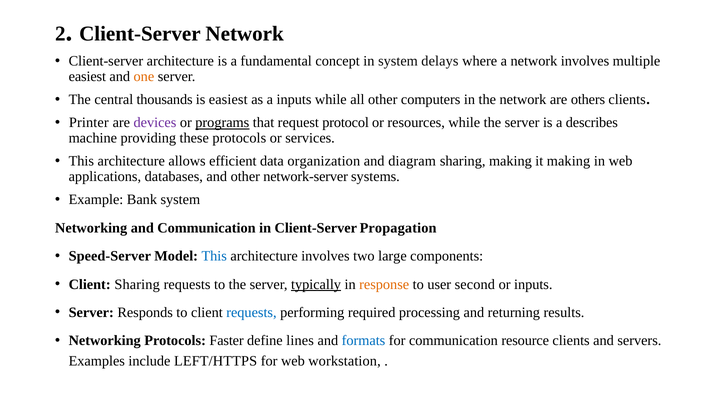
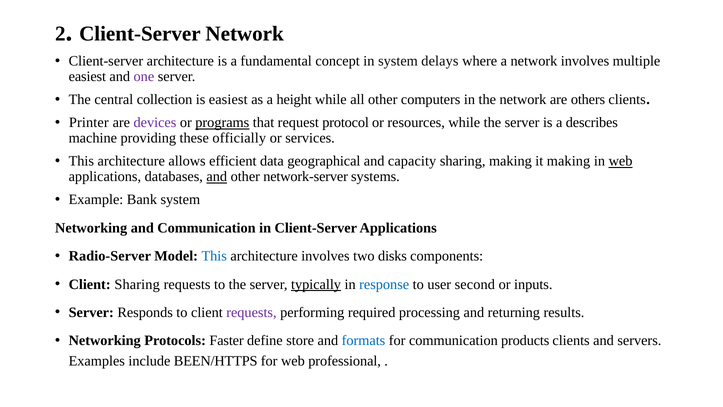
one colour: orange -> purple (144, 77)
thousands: thousands -> collection (165, 100)
a inputs: inputs -> height (294, 100)
these protocols: protocols -> officially (239, 138)
organization: organization -> geographical (324, 161)
diagram: diagram -> capacity (412, 161)
web underline: none -> present (621, 161)
and underline: none -> present (217, 177)
Client-Server Propagation: Propagation -> Applications (398, 228)
Speed-Server: Speed-Server -> Radio-Server (110, 256)
large: large -> disks (393, 256)
response colour: orange -> blue (384, 284)
requests colour: blue -> purple (251, 312)
lines: lines -> store (300, 340)
resource: resource -> products (525, 340)
LEFT/HTTPS: LEFT/HTTPS -> BEEN/HTTPS (216, 361)
workstation: workstation -> professional (345, 361)
